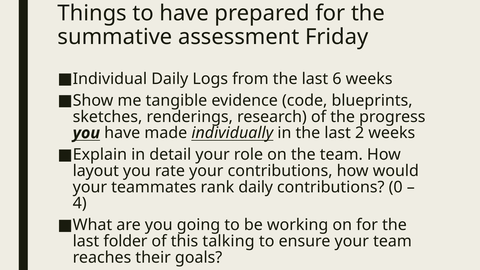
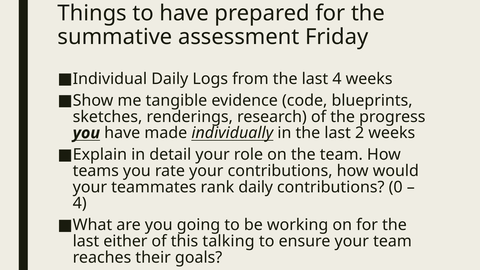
last 6: 6 -> 4 (337, 79)
layout: layout -> teams (96, 171)
folder: folder -> either (125, 241)
